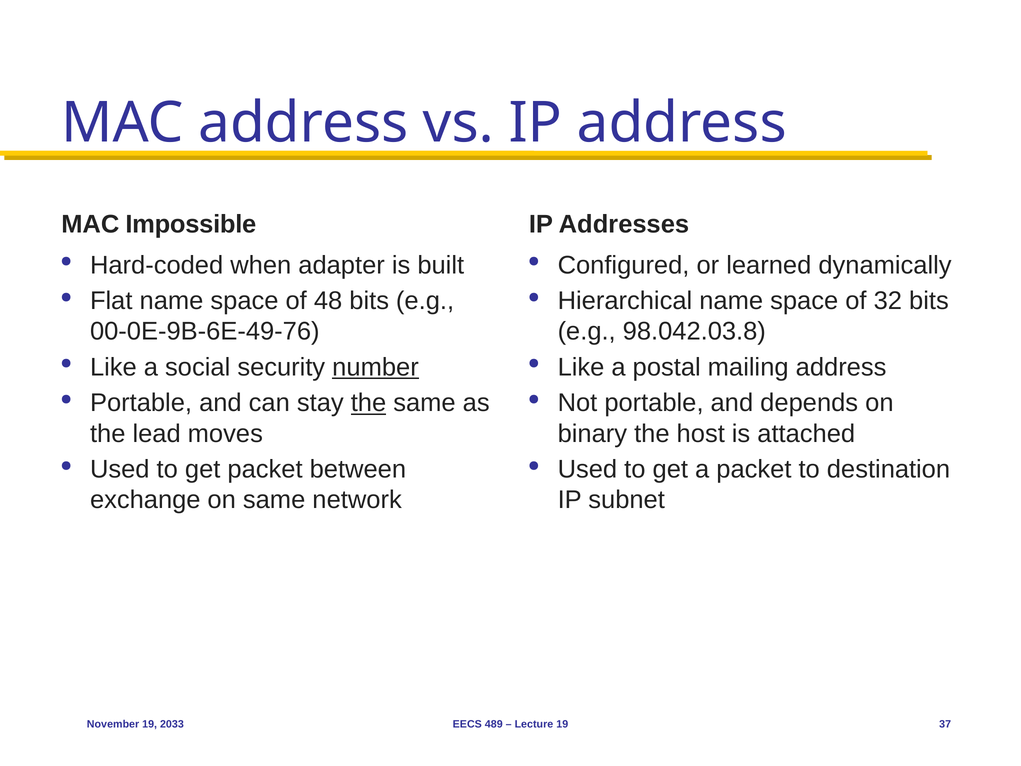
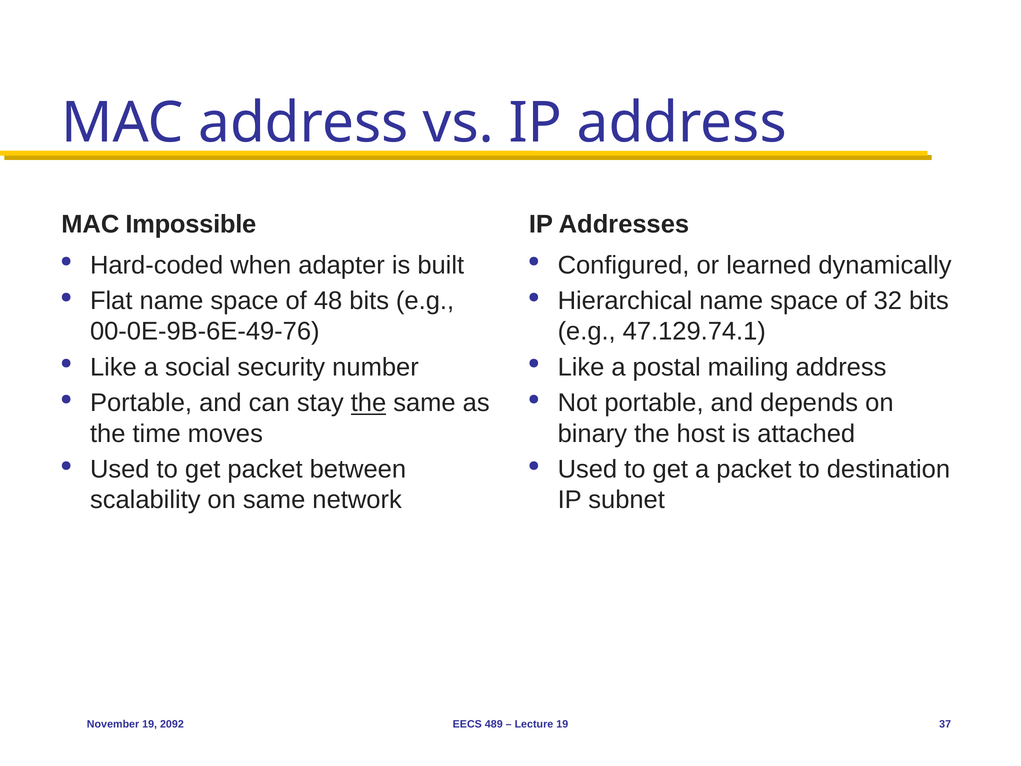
98.042.03.8: 98.042.03.8 -> 47.129.74.1 (694, 331)
number underline: present -> none (376, 367)
lead: lead -> time (157, 434)
exchange: exchange -> scalability (145, 500)
2033: 2033 -> 2092 (172, 724)
